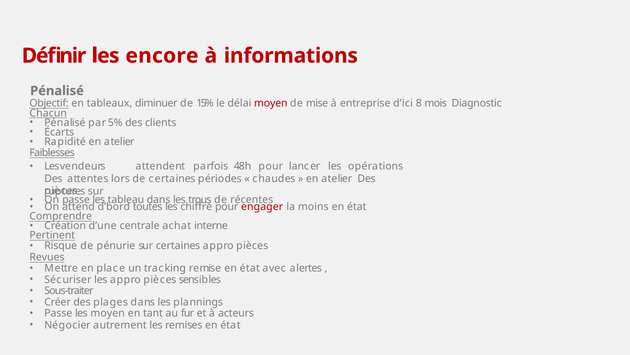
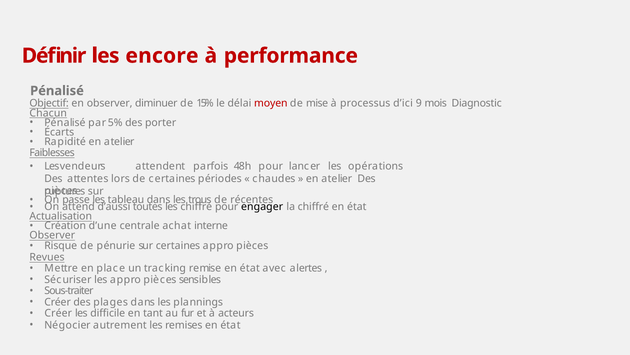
informations: informations -> performance (291, 56)
en tableaux: tableaux -> observer (110, 103)
entreprise: entreprise -> processus (365, 103)
8: 8 -> 9 (419, 103)
clients: clients -> porter (161, 122)
d’bord: d’bord -> d’aussi (114, 206)
engager colour: red -> black (262, 206)
la moins: moins -> chiffré (313, 206)
Comprendre: Comprendre -> Actualisation (61, 216)
Pertinent: Pertinent -> Observer (52, 235)
Passe: Passe -> Créer (58, 313)
les moyen: moyen -> difficile (108, 313)
